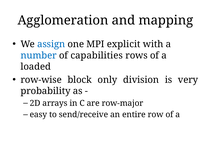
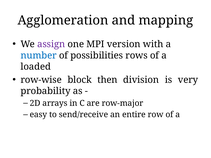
assign colour: blue -> purple (51, 44)
explicit: explicit -> version (124, 44)
capabilities: capabilities -> possibilities (97, 56)
only: only -> then (107, 80)
